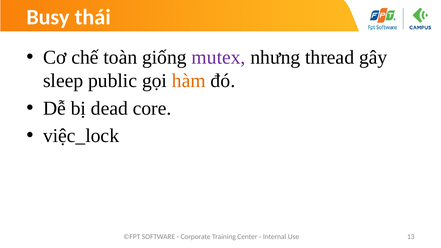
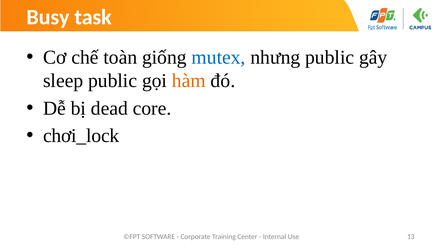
thái: thái -> task (93, 17)
mutex colour: purple -> blue (219, 57)
nhưng thread: thread -> public (330, 57)
việc_lock: việc_lock -> chơi_lock (81, 136)
